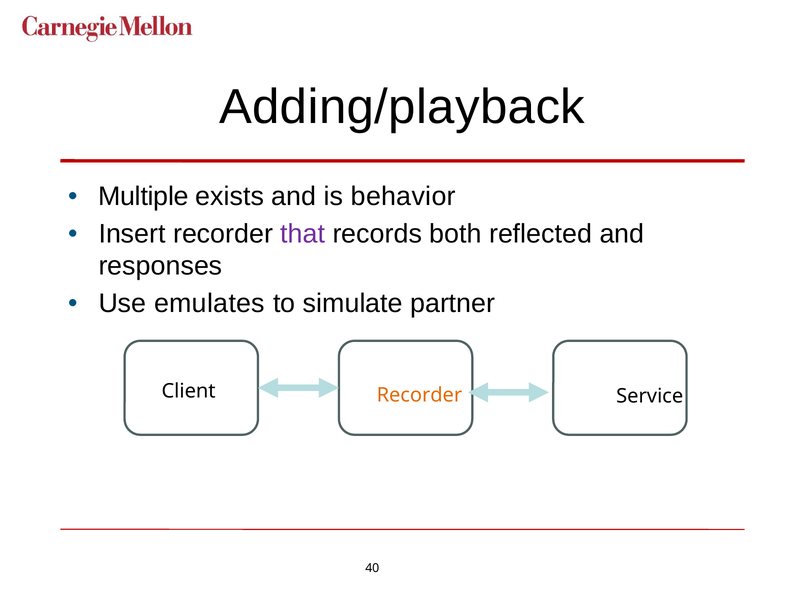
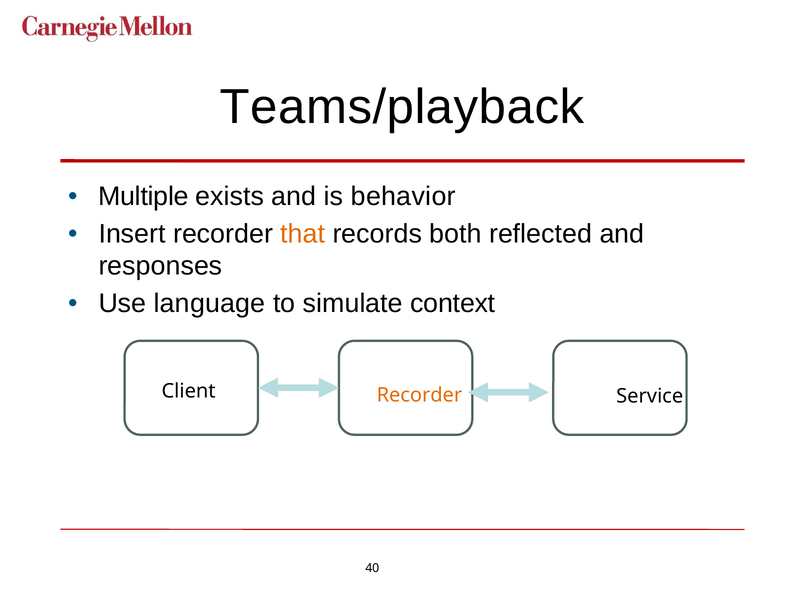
Adding/playback: Adding/playback -> Teams/playback (402, 107)
that colour: purple -> orange (303, 234)
emulates: emulates -> language (210, 304)
partner: partner -> context (453, 304)
